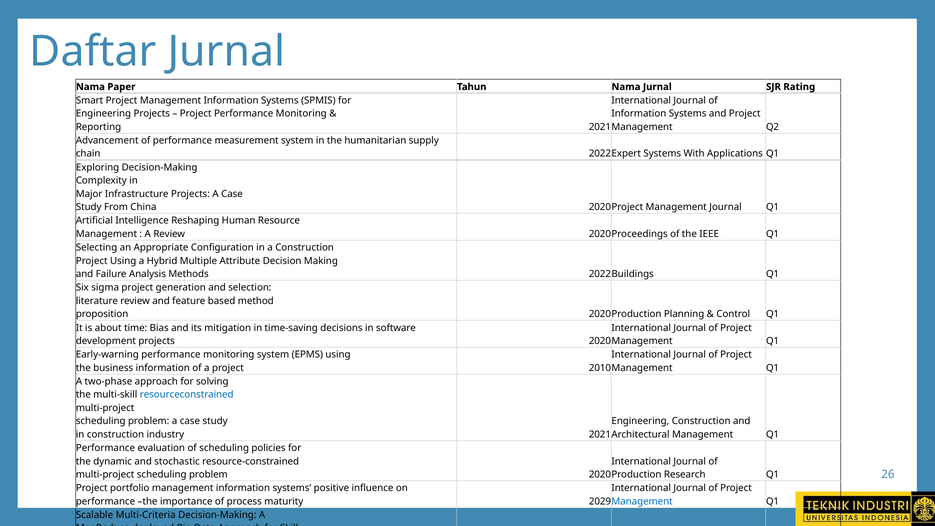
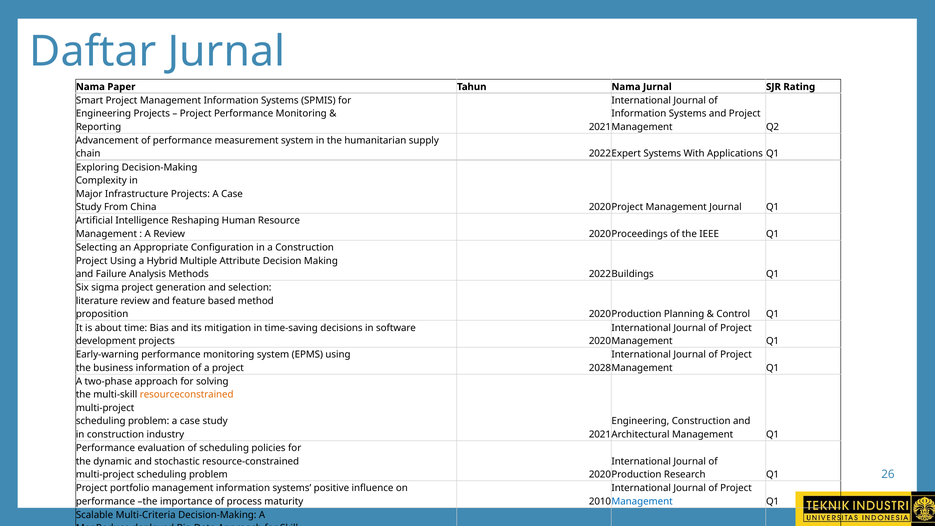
2010: 2010 -> 2028 (600, 368)
resourceconstrained colour: blue -> orange (187, 395)
2029: 2029 -> 2010 (600, 501)
